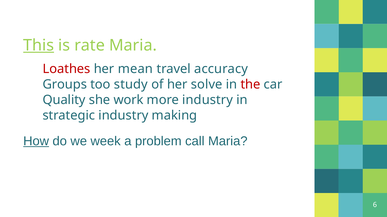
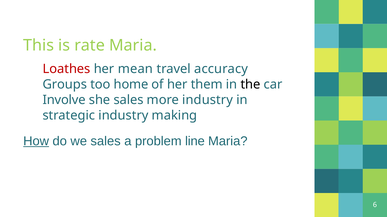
This underline: present -> none (39, 45)
study: study -> home (131, 85)
solve: solve -> them (207, 85)
the colour: red -> black (250, 85)
Quality: Quality -> Involve (64, 100)
she work: work -> sales (129, 100)
we week: week -> sales (106, 142)
call: call -> line (195, 142)
